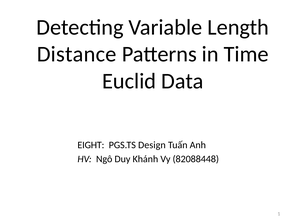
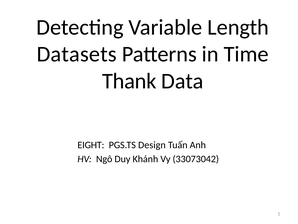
Distance: Distance -> Datasets (77, 54)
Euclid: Euclid -> Thank (129, 81)
82088448: 82088448 -> 33073042 (196, 159)
